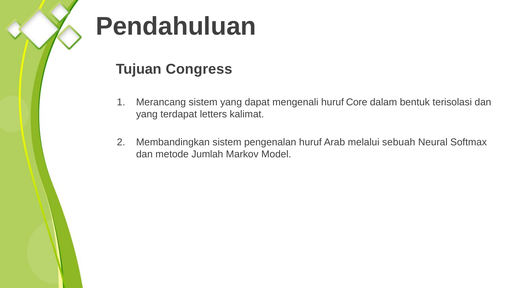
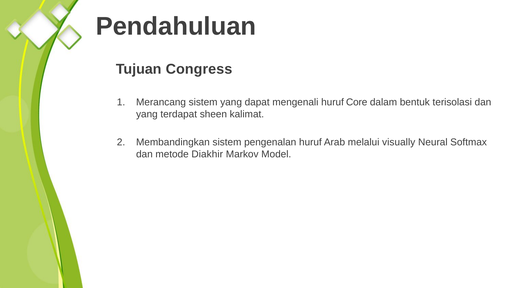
letters: letters -> sheen (213, 114)
sebuah: sebuah -> visually (399, 142)
Jumlah: Jumlah -> Diakhir (207, 154)
